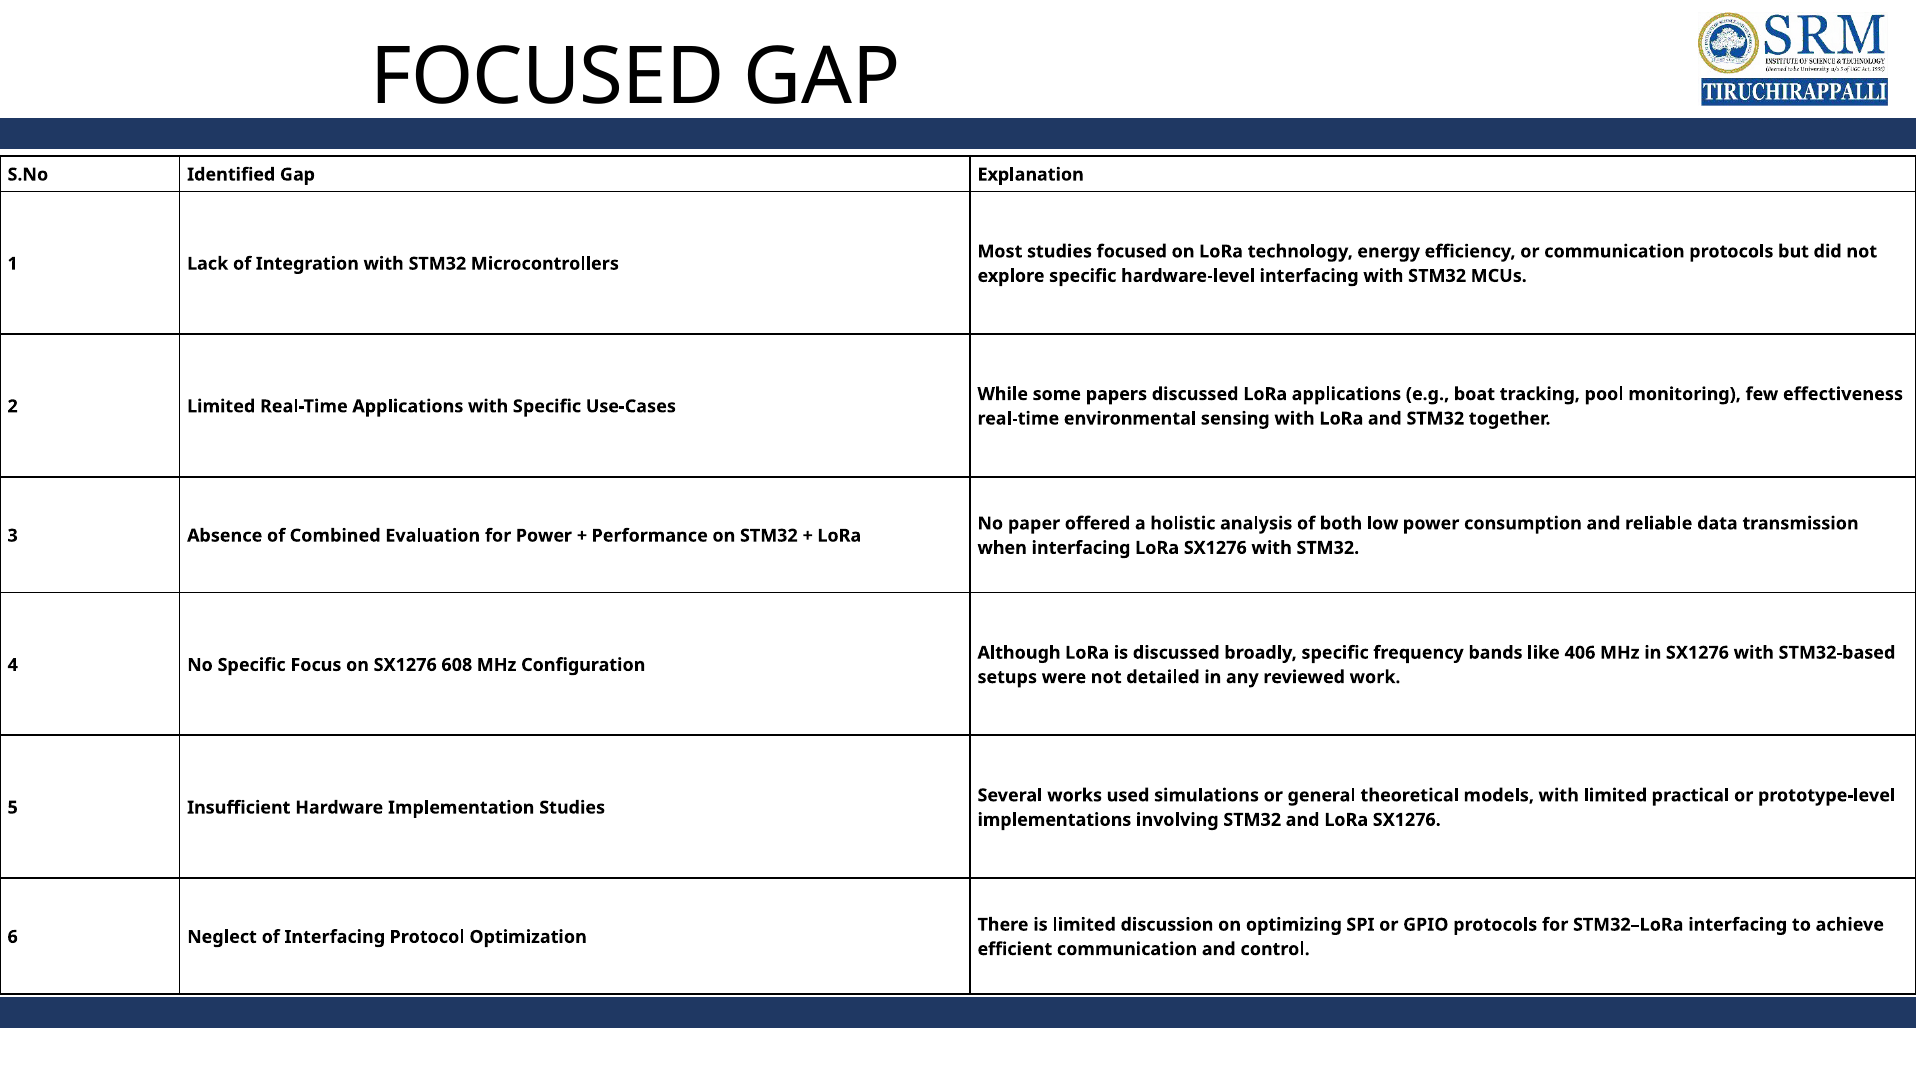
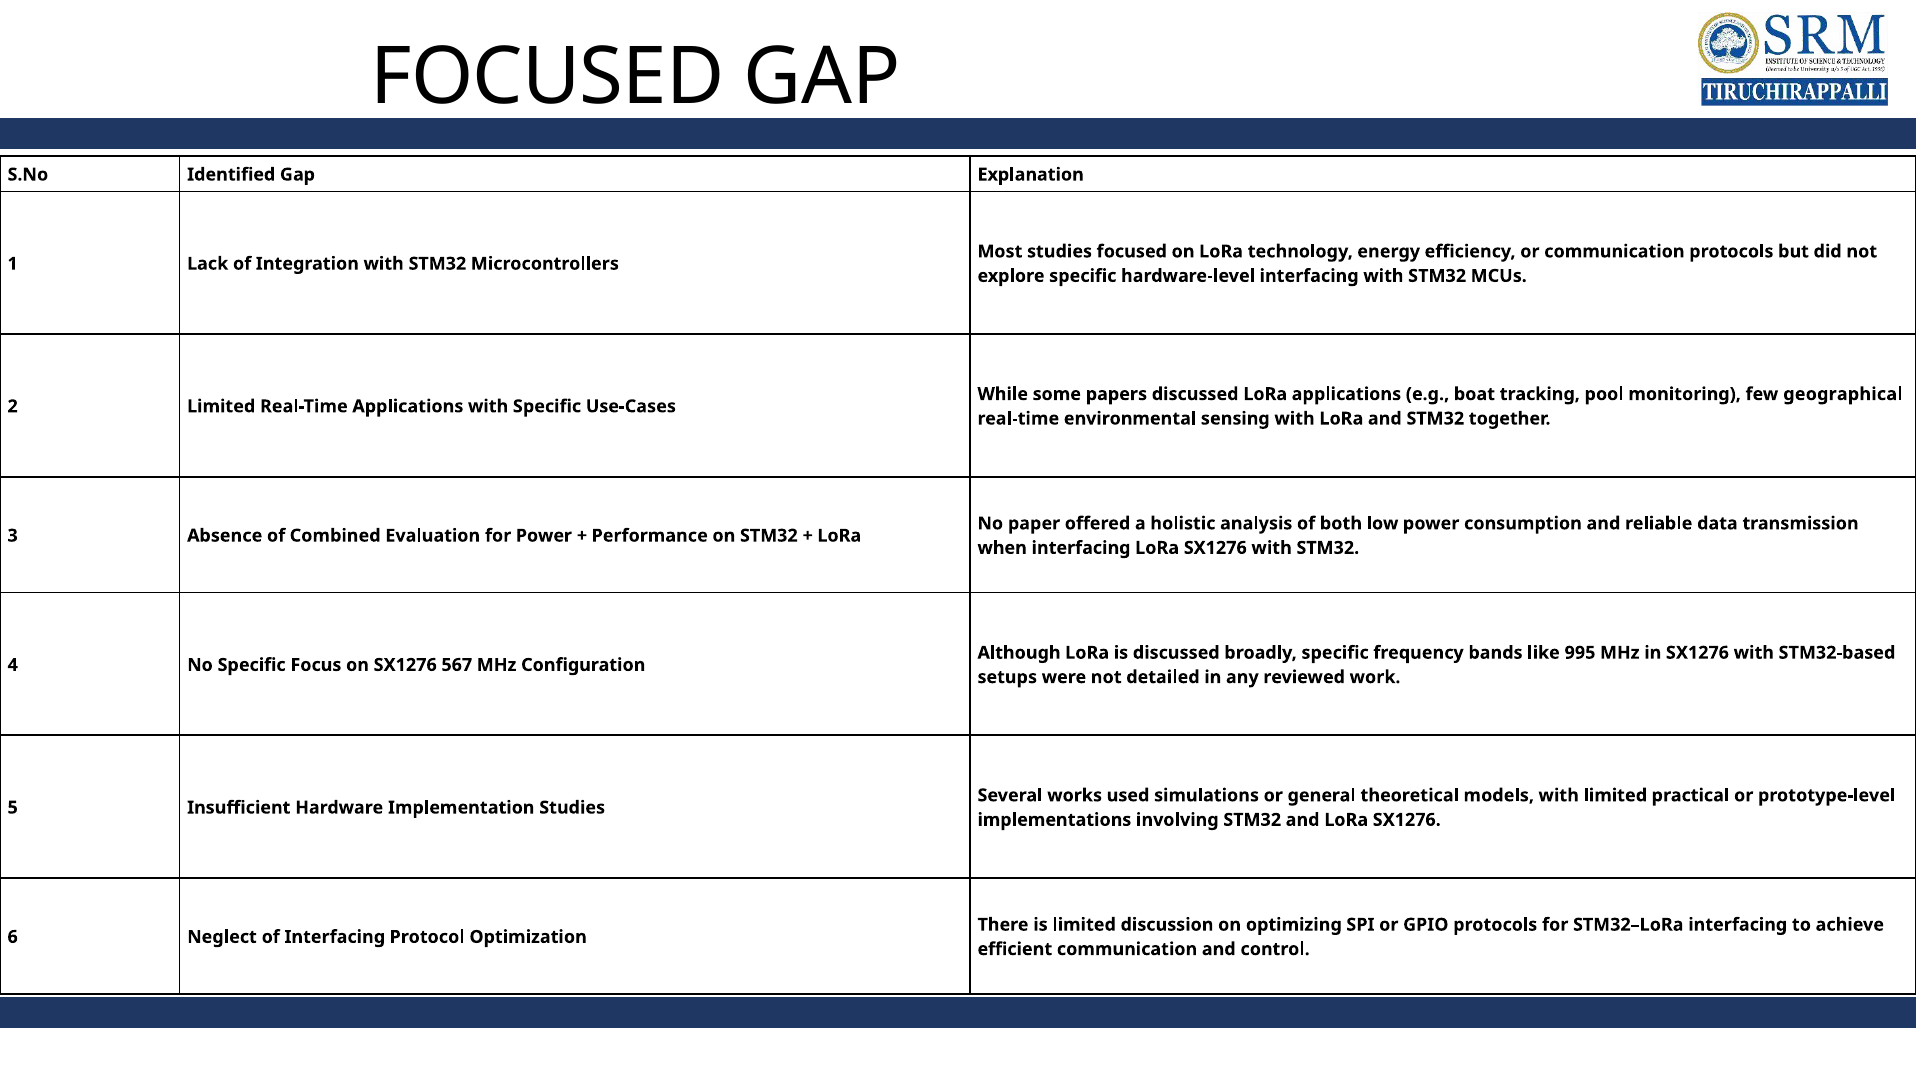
effectiveness: effectiveness -> geographical (1843, 394)
406: 406 -> 995 (1580, 653)
608: 608 -> 567 (457, 665)
